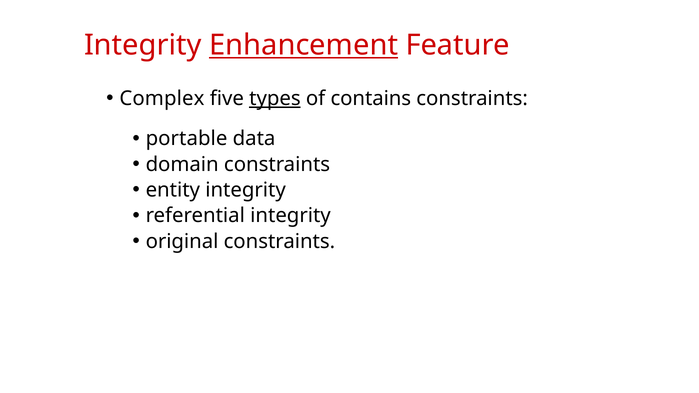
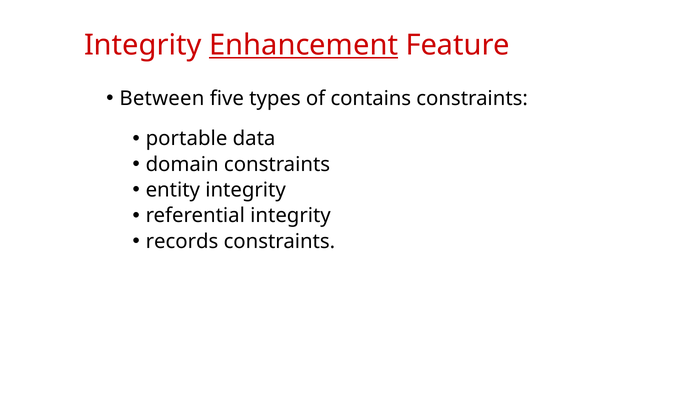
Complex: Complex -> Between (162, 99)
types underline: present -> none (275, 99)
original: original -> records (182, 241)
